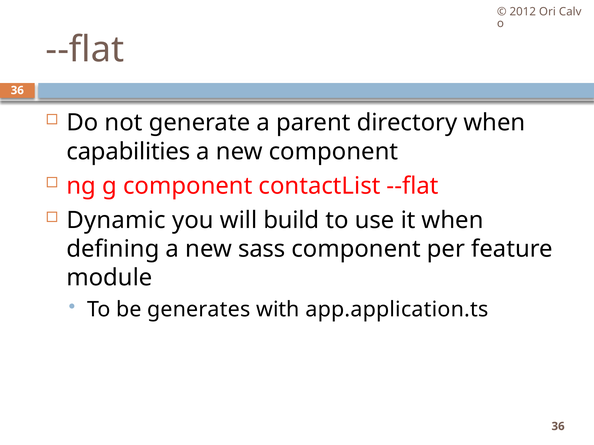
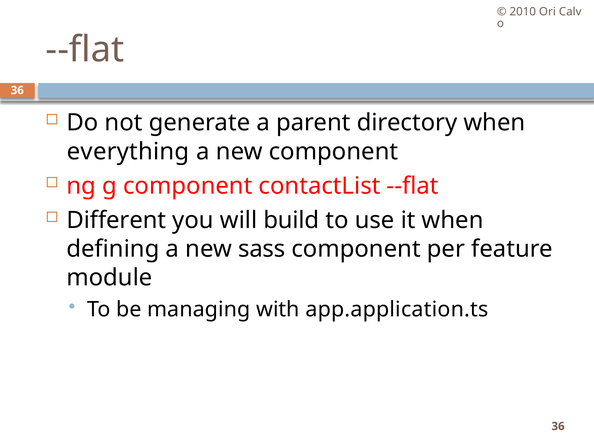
2012: 2012 -> 2010 (523, 12)
capabilities: capabilities -> everything (128, 152)
Dynamic: Dynamic -> Different (116, 221)
generates: generates -> managing (199, 310)
